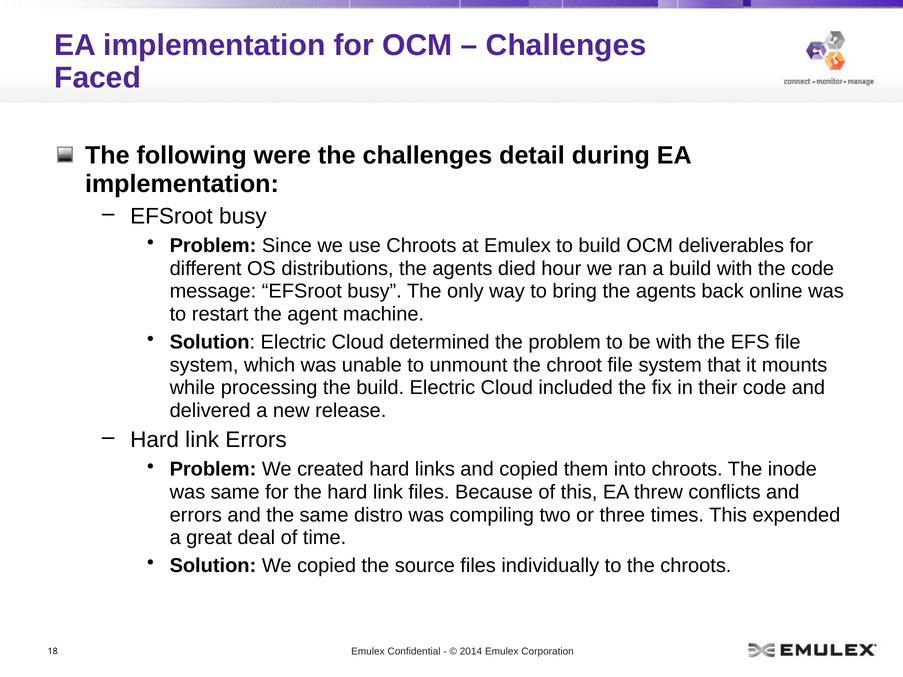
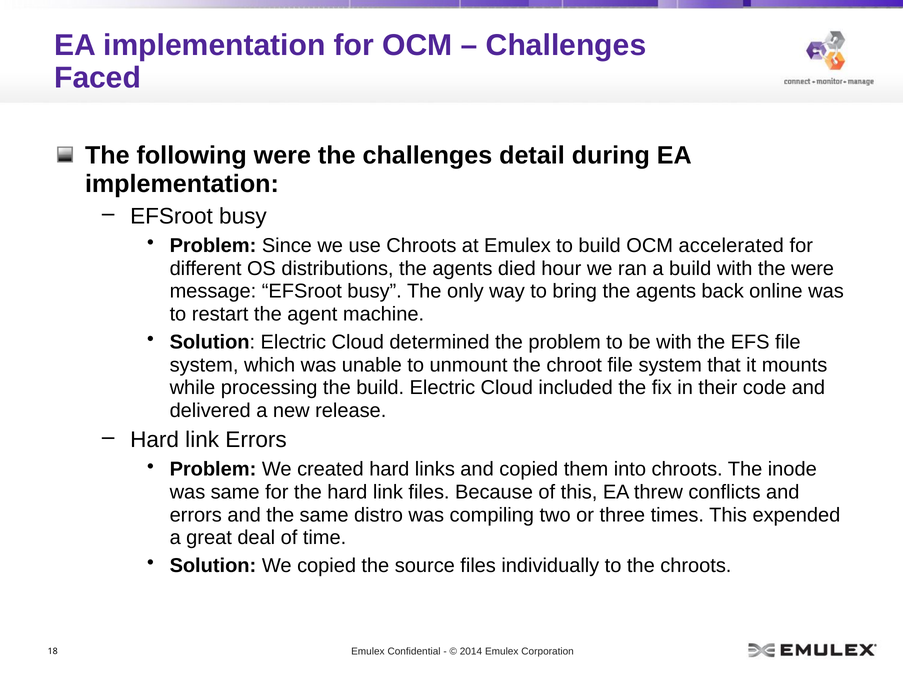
deliverables: deliverables -> accelerated (731, 246)
the code: code -> were (813, 269)
